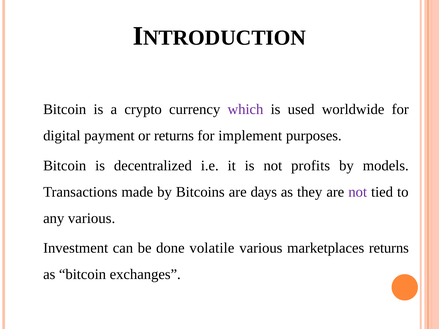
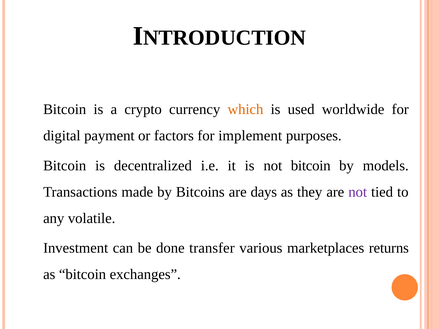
which colour: purple -> orange (245, 109)
or returns: returns -> factors (174, 136)
not profits: profits -> bitcoin (311, 166)
any various: various -> volatile (92, 218)
volatile: volatile -> transfer (212, 248)
